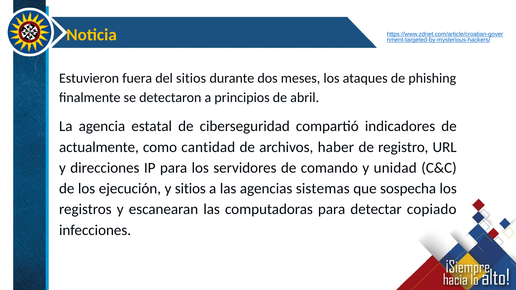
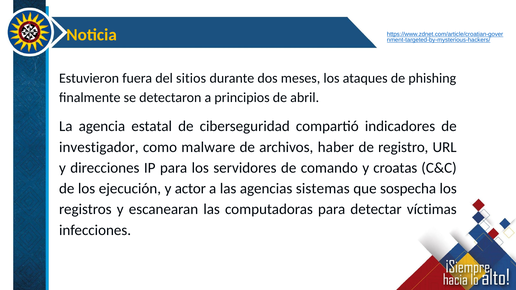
actualmente: actualmente -> investigador (99, 147)
cantidad: cantidad -> malware (208, 147)
unidad: unidad -> croatas (395, 168)
y sitios: sitios -> actor (190, 189)
copiado: copiado -> víctimas (432, 209)
